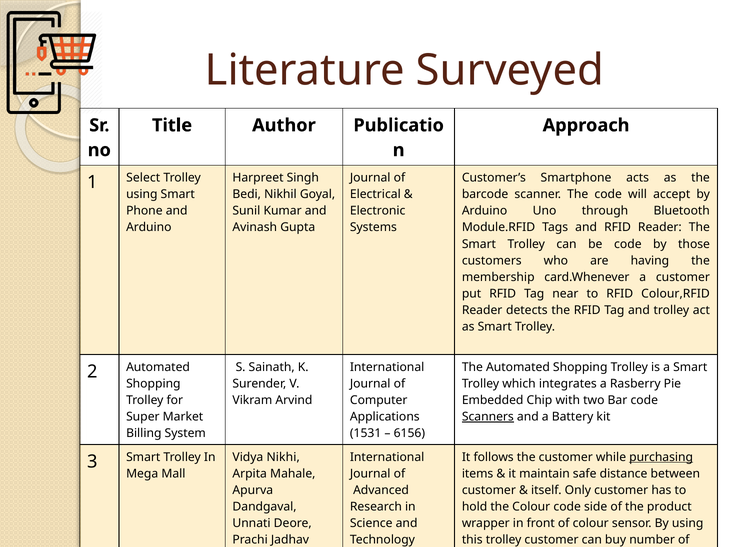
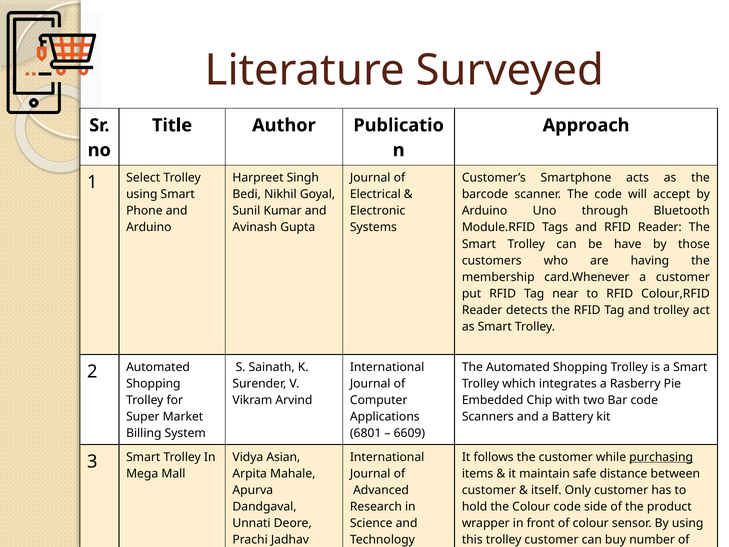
be code: code -> have (628, 244)
Scanners underline: present -> none (488, 417)
1531: 1531 -> 6801 (366, 433)
6156: 6156 -> 6609 (409, 433)
Nikhi: Nikhi -> Asian (283, 457)
